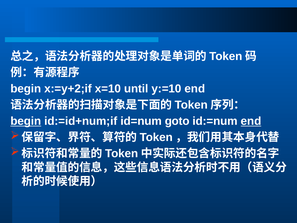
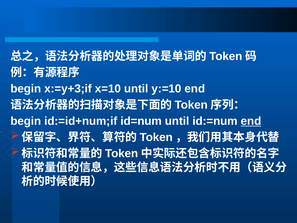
x:=y+2;if: x:=y+2;if -> x:=y+3;if (68, 89)
begin underline: present -> none (26, 121)
id=num goto: goto -> until (177, 121)
